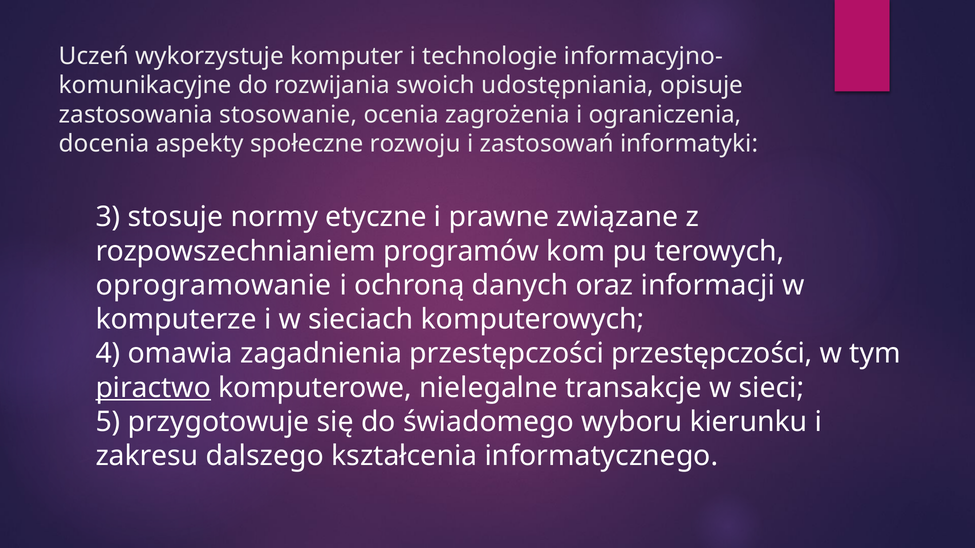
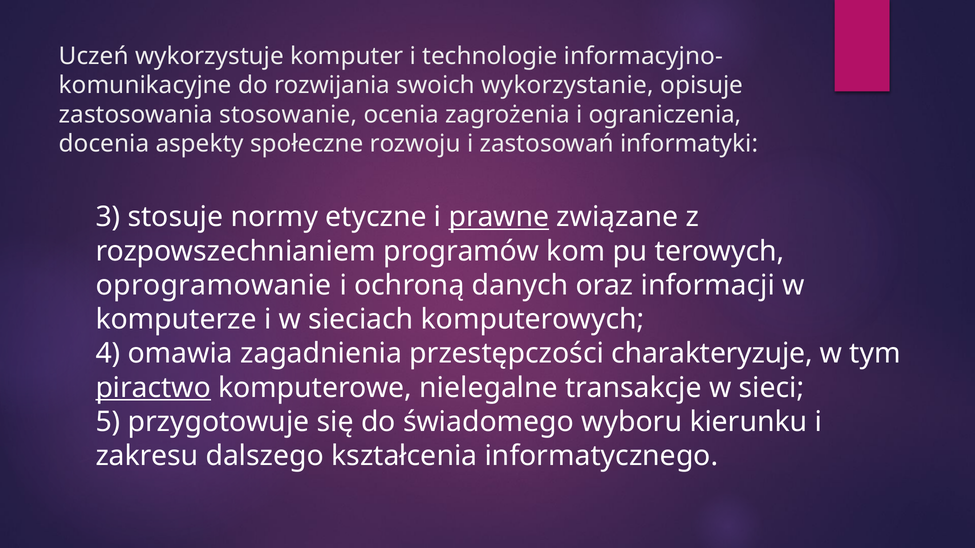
udostępniania: udostępniania -> wykorzystanie (568, 85)
prawne underline: none -> present (499, 217)
przestępczości przestępczości: przestępczości -> charakteryzuje (712, 354)
